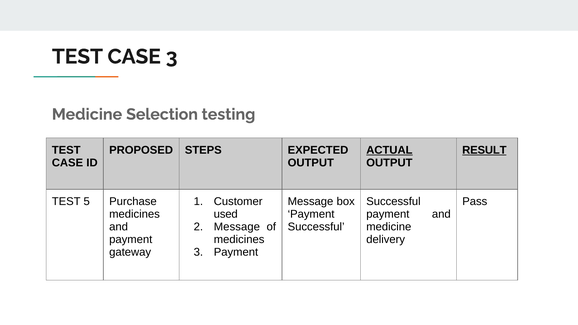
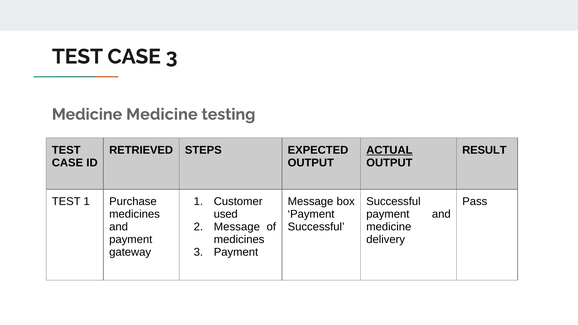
Medicine Selection: Selection -> Medicine (162, 114)
PROPOSED: PROPOSED -> RETRIEVED (141, 150)
RESULT underline: present -> none (484, 150)
TEST 5: 5 -> 1 (87, 202)
